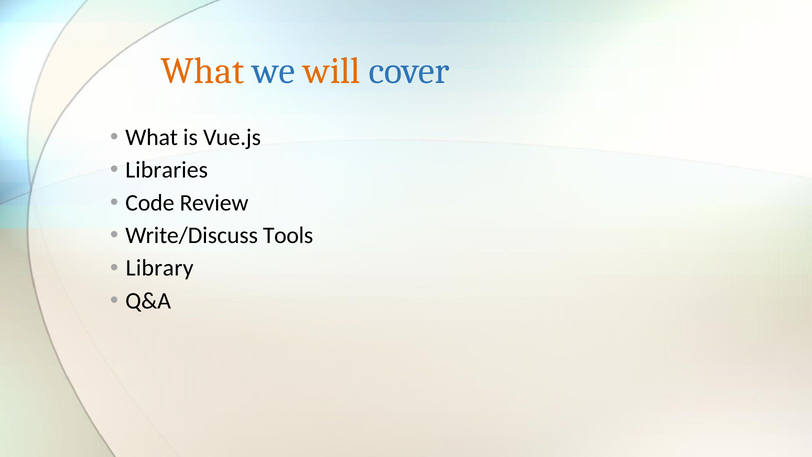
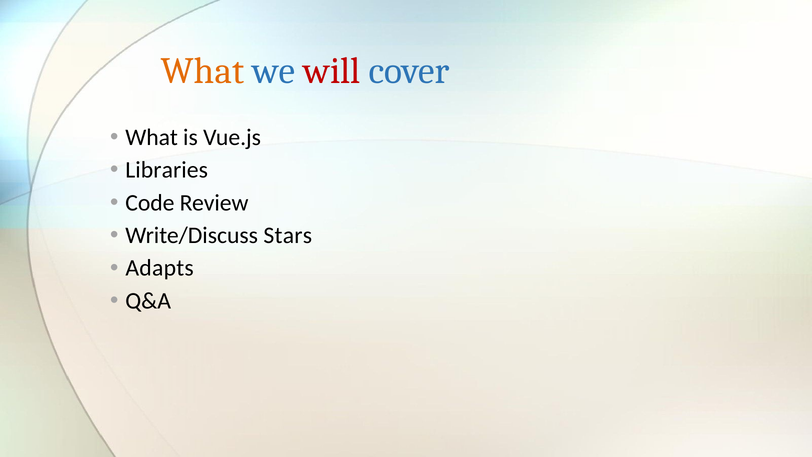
will colour: orange -> red (332, 71)
Tools: Tools -> Stars (288, 235)
Library: Library -> Adapts (160, 268)
